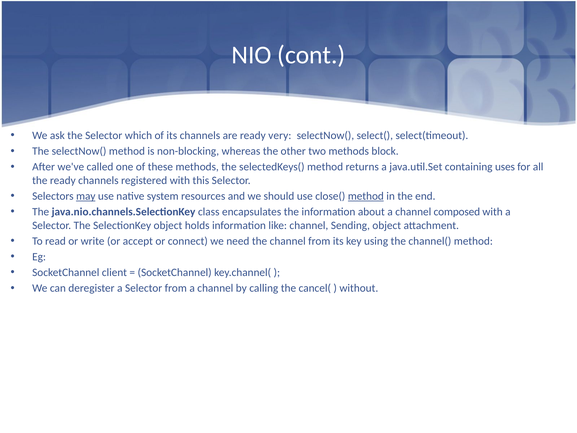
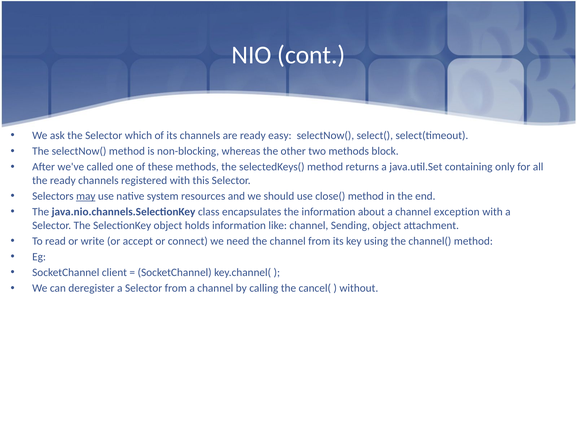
very: very -> easy (280, 135)
uses: uses -> only (505, 167)
method underline: present -> none (366, 196)
composed: composed -> exception (457, 212)
